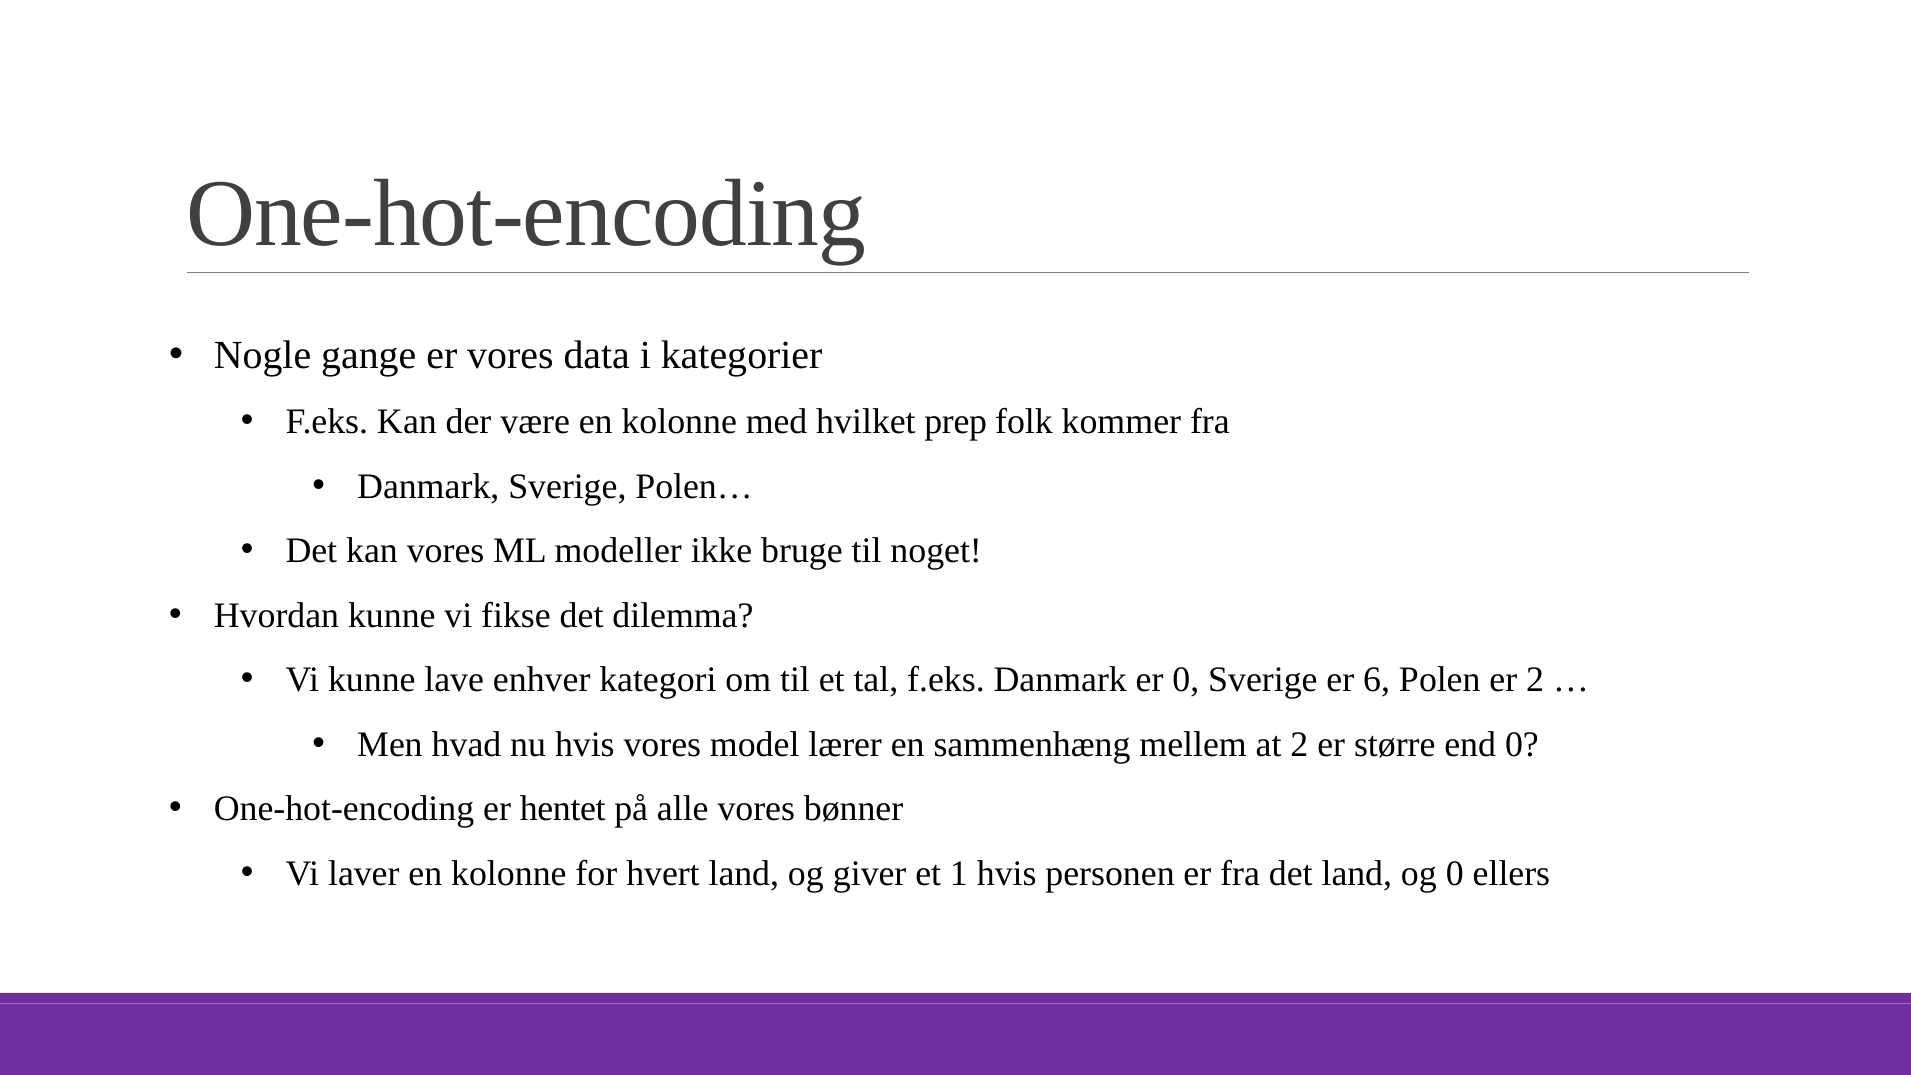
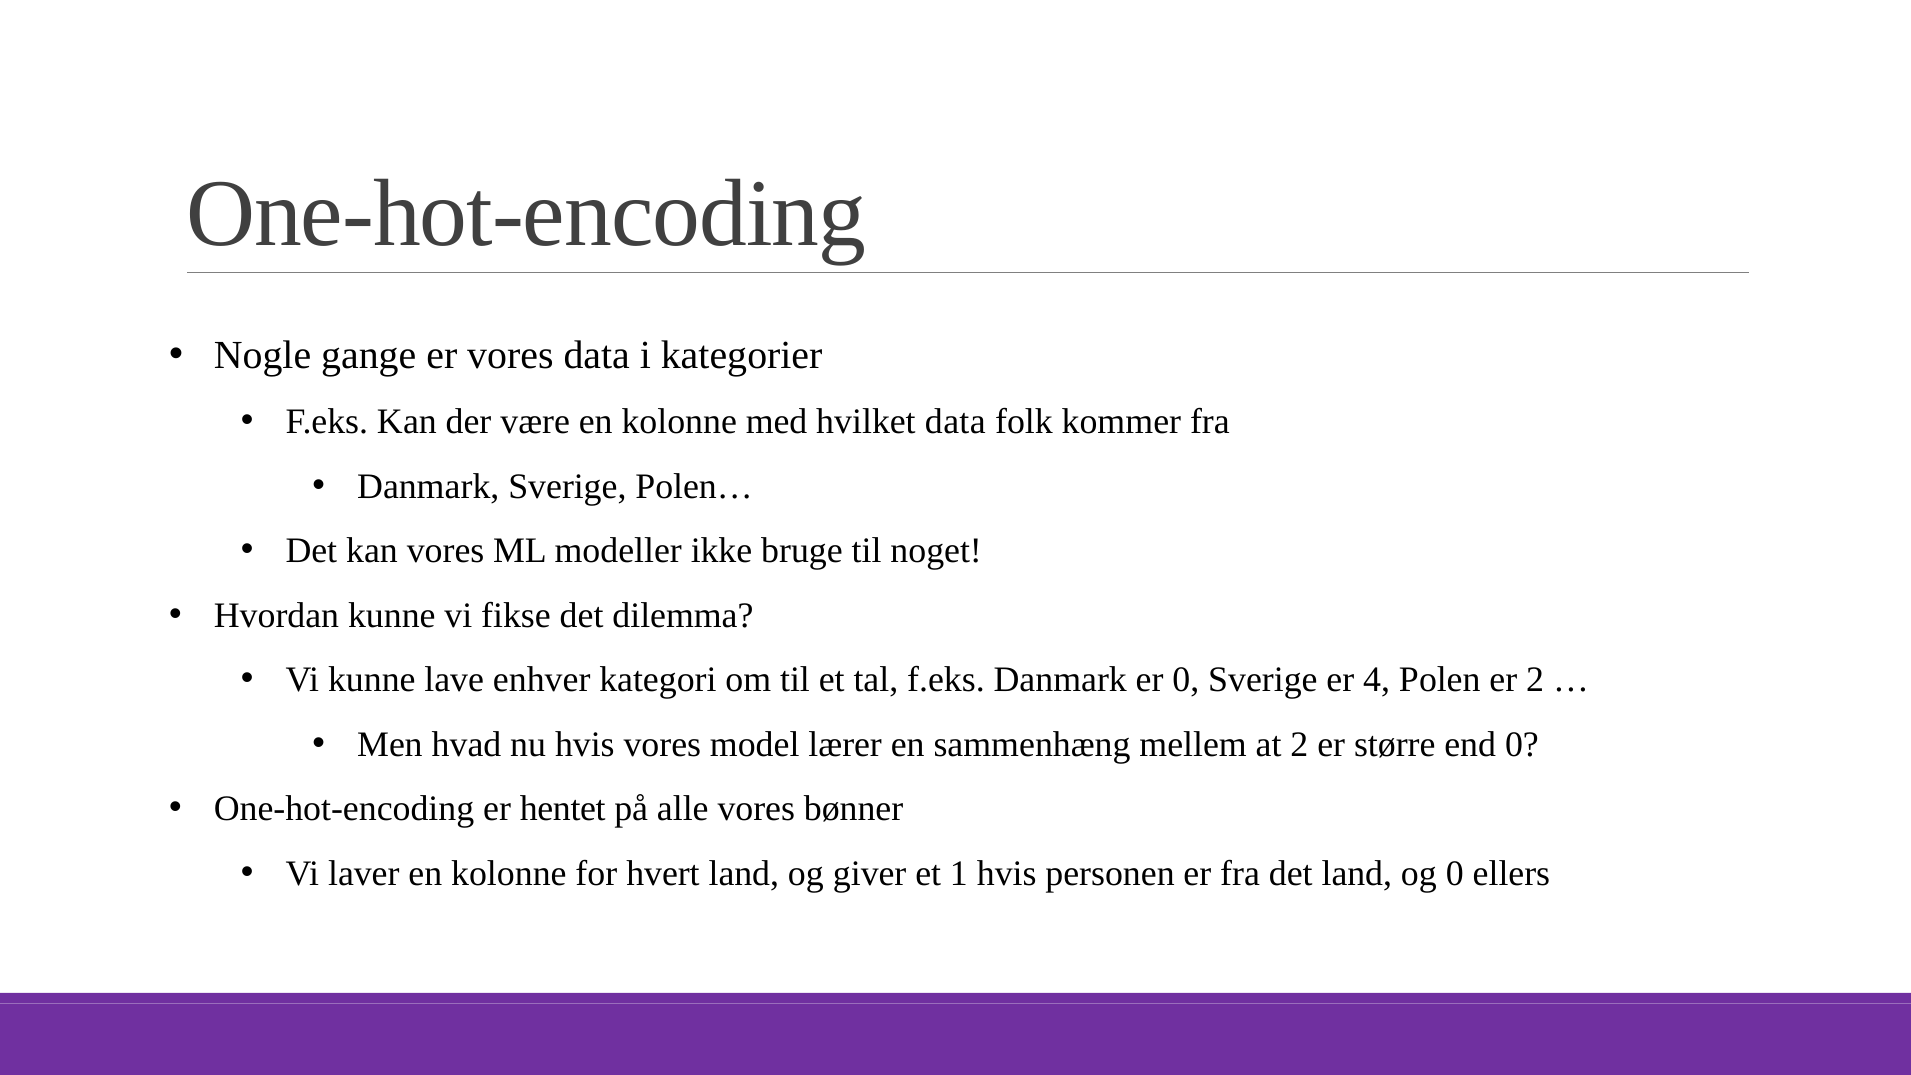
hvilket prep: prep -> data (955, 422)
6: 6 -> 4 (1377, 680)
